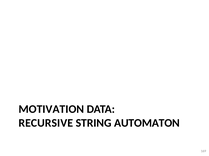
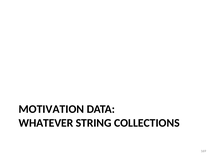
RECURSIVE: RECURSIVE -> WHATEVER (46, 123)
AUTOMATON: AUTOMATON -> COLLECTIONS (147, 123)
